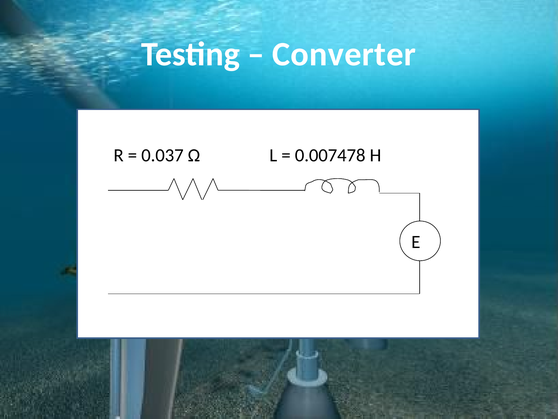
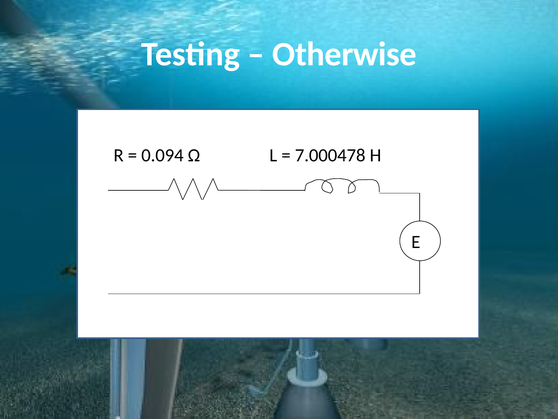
Converter: Converter -> Otherwise (344, 54)
0.037: 0.037 -> 0.094 (162, 155)
0.007478: 0.007478 -> 7.000478 (330, 155)
